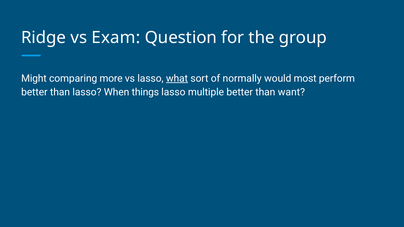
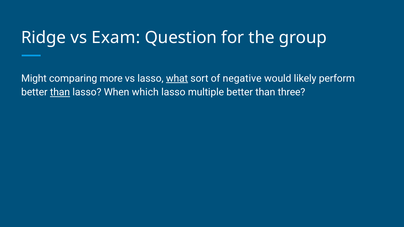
normally: normally -> negative (242, 78)
most: most -> likely (305, 78)
than underline: none -> present (60, 92)
things: things -> which (145, 92)
want: want -> three (292, 92)
